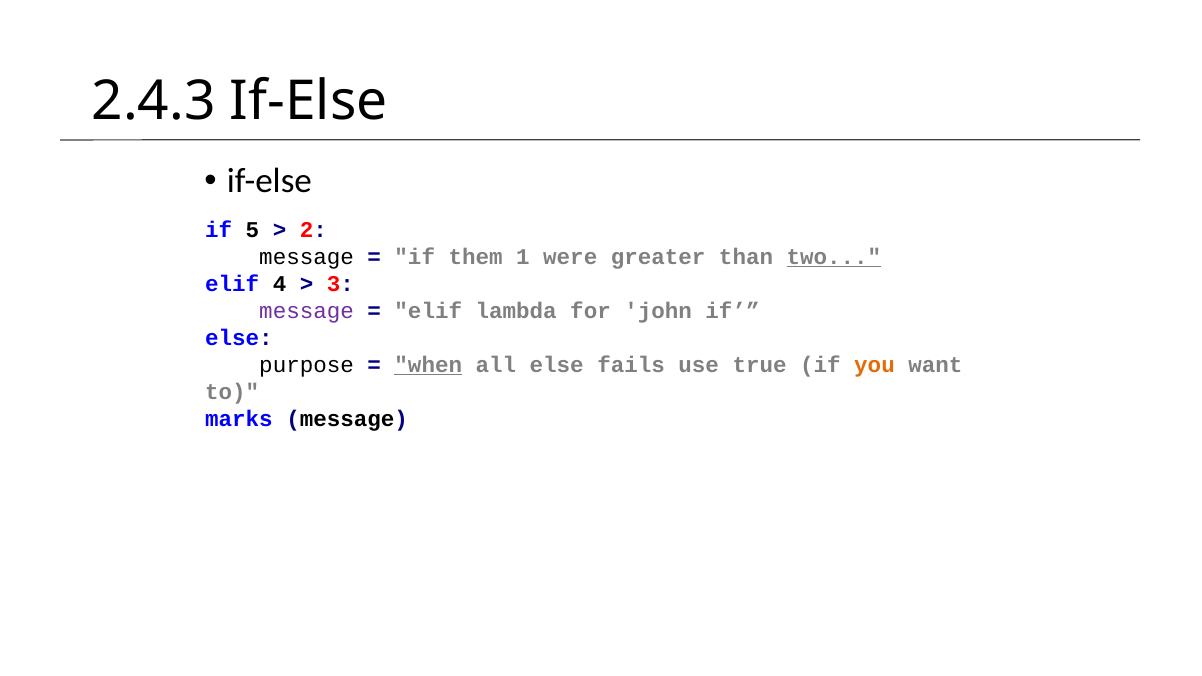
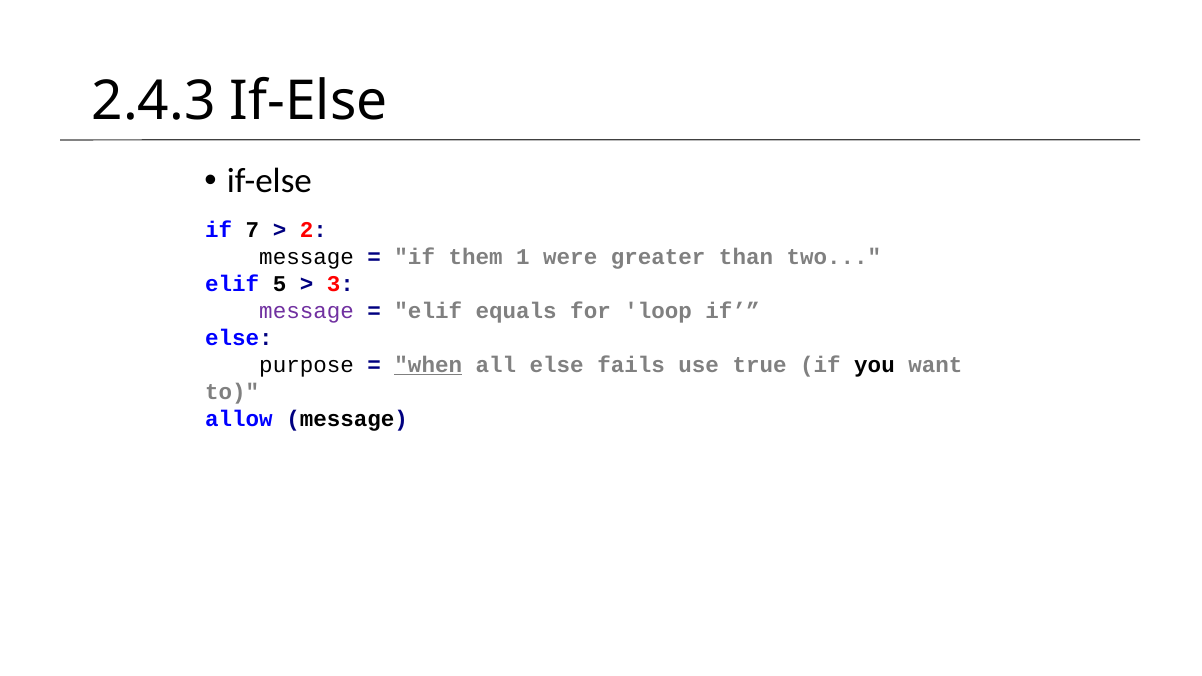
5: 5 -> 7 (252, 230)
two underline: present -> none (834, 257)
4: 4 -> 5 (280, 284)
lambda: lambda -> equals (516, 311)
john: john -> loop (658, 311)
you colour: orange -> black (875, 365)
marks: marks -> allow (239, 419)
